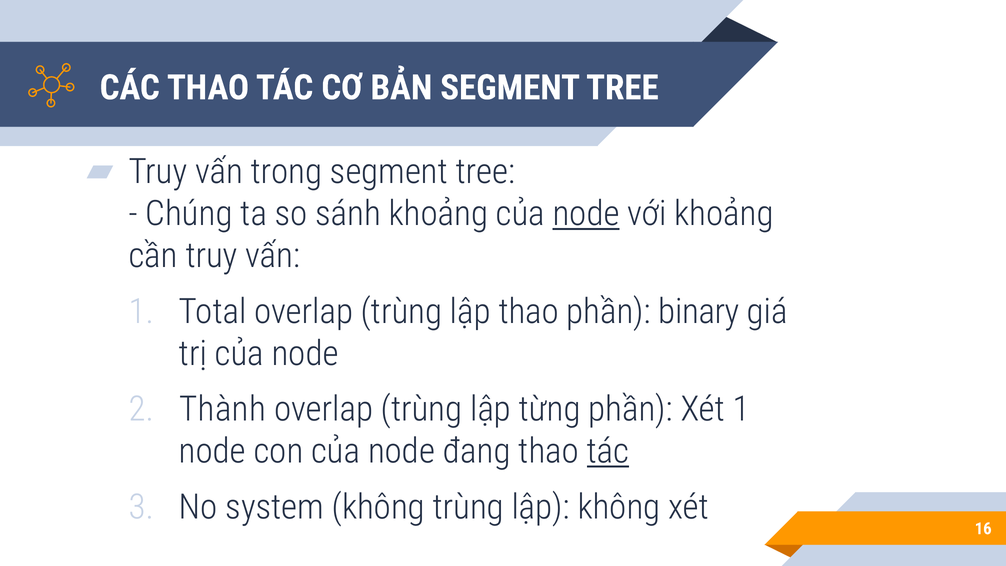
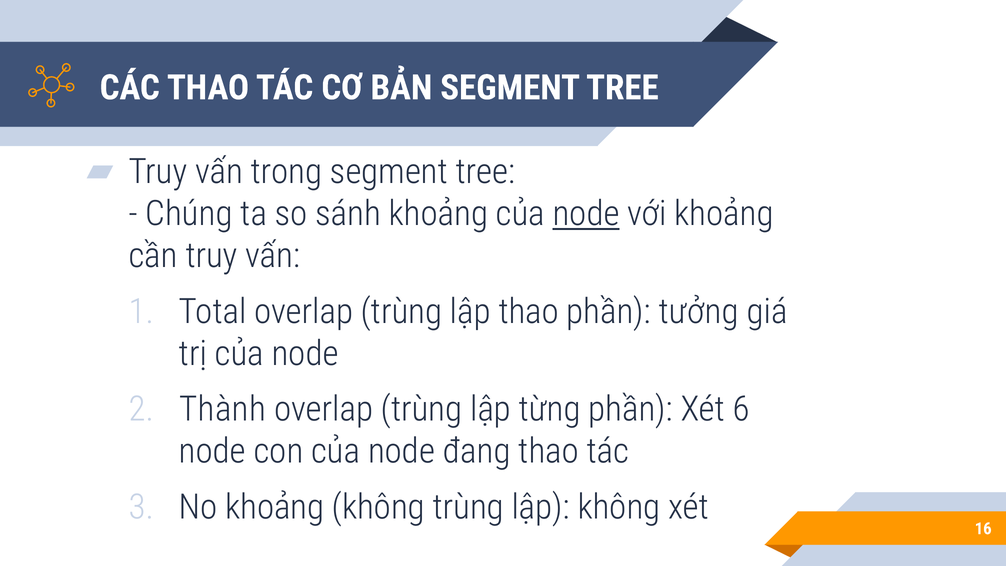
binary: binary -> tưởng (699, 312)
Xét 1: 1 -> 6 (741, 409)
tác underline: present -> none (608, 451)
No system: system -> khoảng (275, 507)
